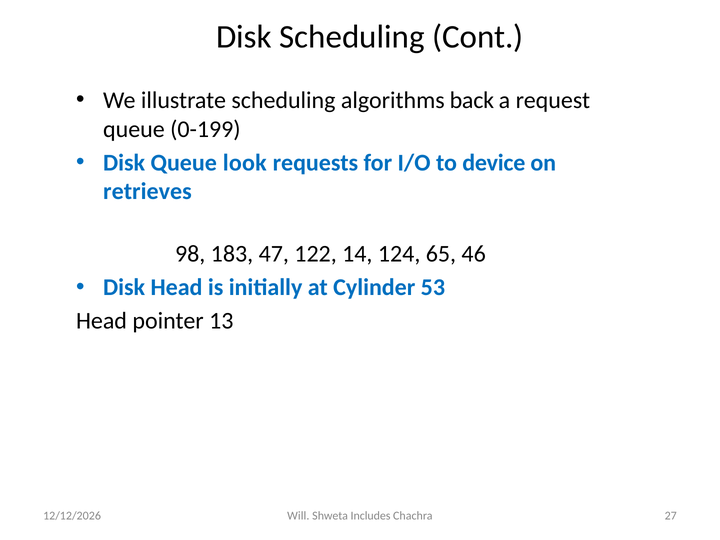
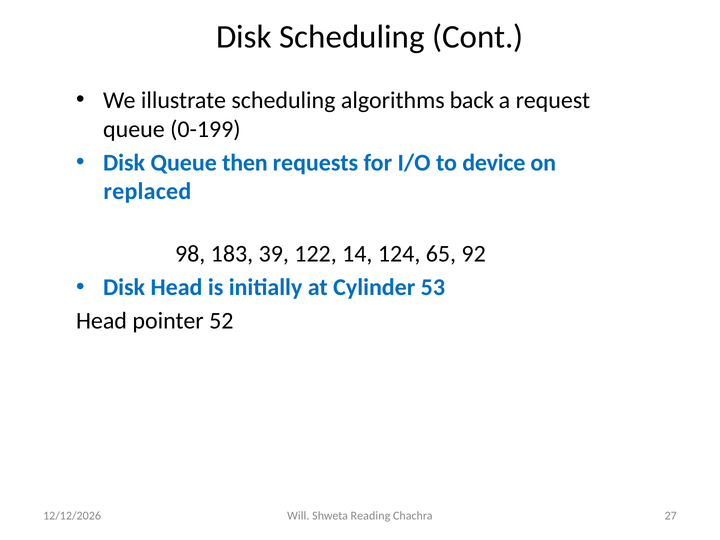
look: look -> then (245, 163)
retrieves: retrieves -> replaced (147, 191)
47: 47 -> 39 (274, 254)
46: 46 -> 92 (474, 254)
13: 13 -> 52 (221, 321)
Includes: Includes -> Reading (370, 516)
